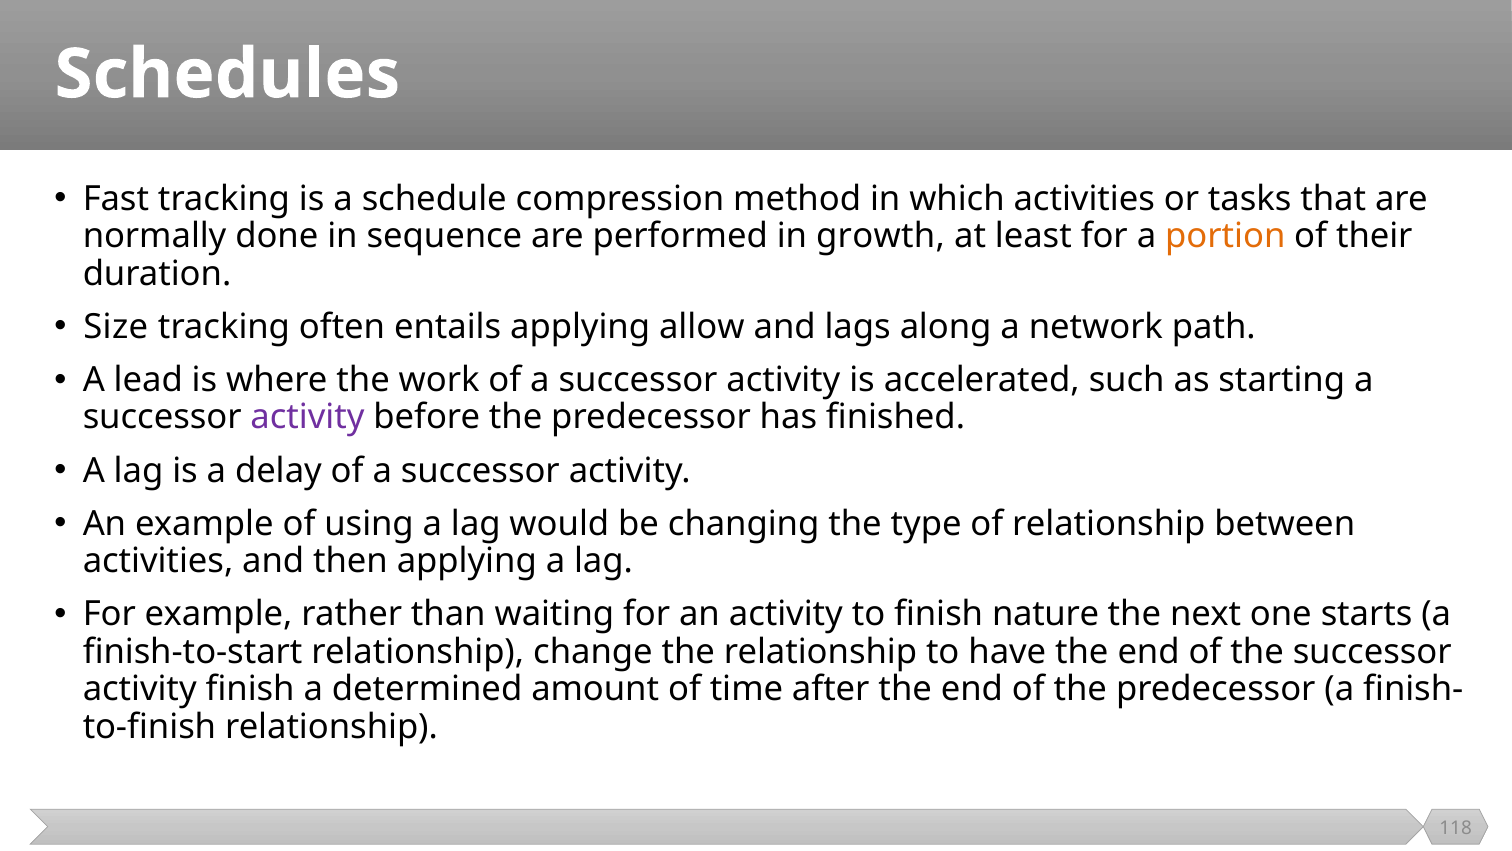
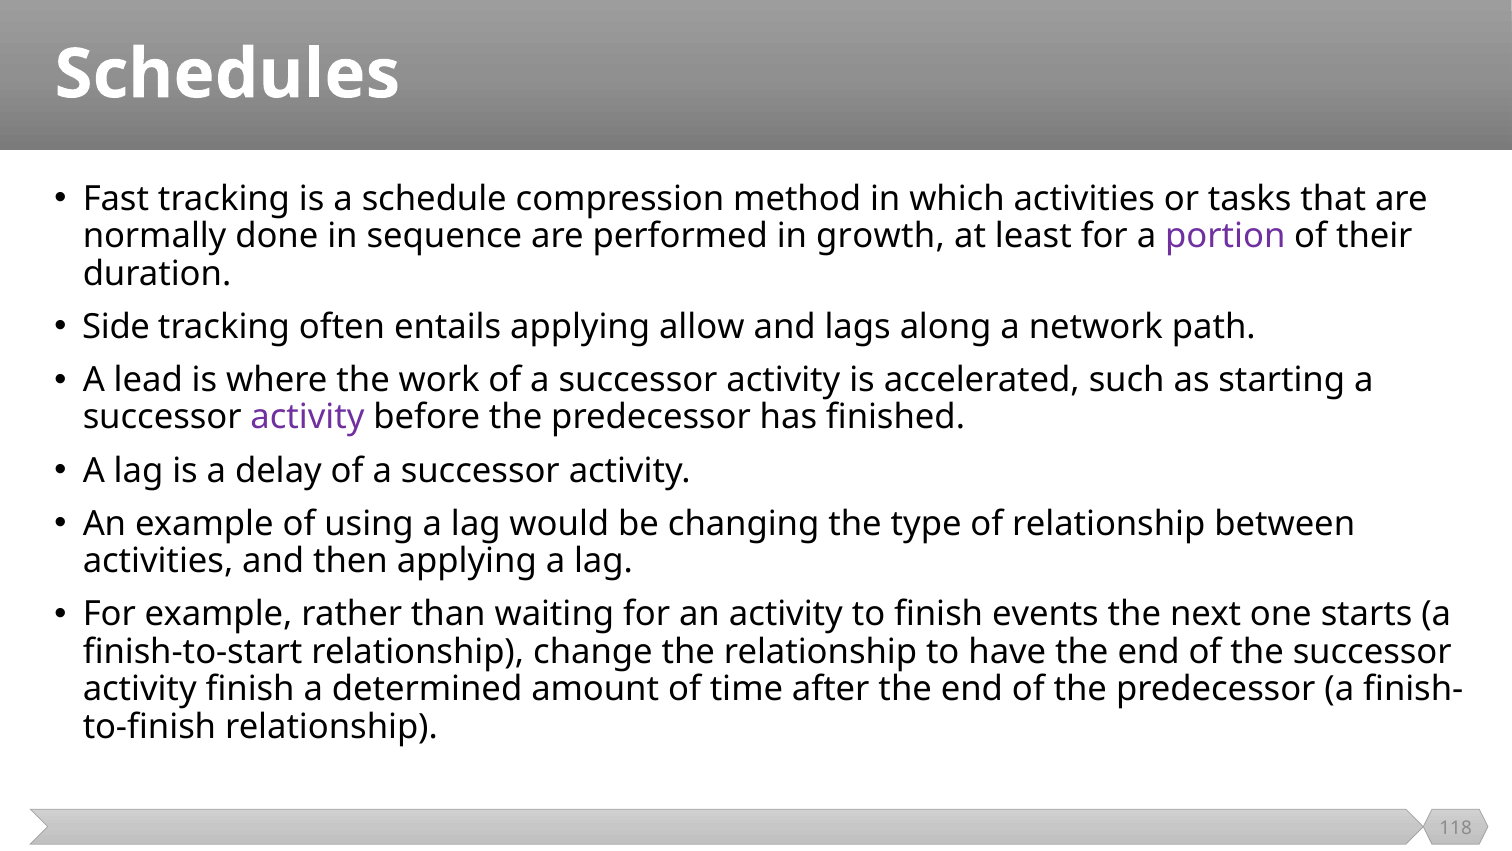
portion colour: orange -> purple (1225, 236)
Size: Size -> Side (116, 327)
nature: nature -> events (1045, 614)
